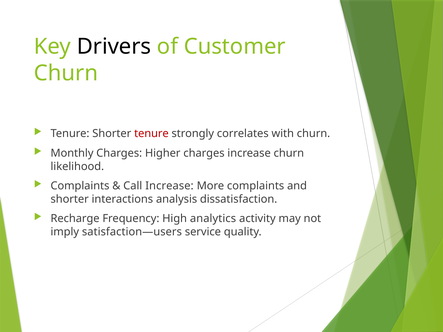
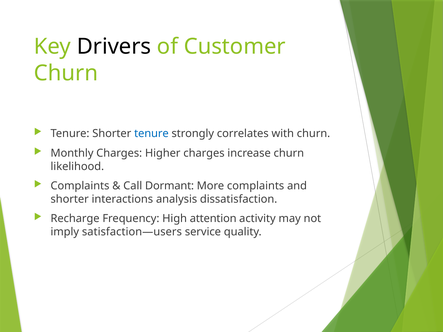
tenure colour: red -> blue (151, 134)
Call Increase: Increase -> Dormant (170, 186)
analytics: analytics -> attention (213, 219)
